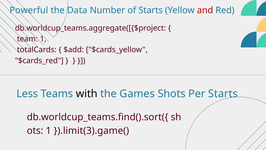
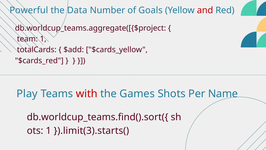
of Starts: Starts -> Goals (151, 10)
Less: Less -> Play (27, 94)
with colour: black -> red (87, 94)
Per Starts: Starts -> Name (223, 94)
}).limit(3).game(: }).limit(3).game( -> }).limit(3).starts( (91, 130)
